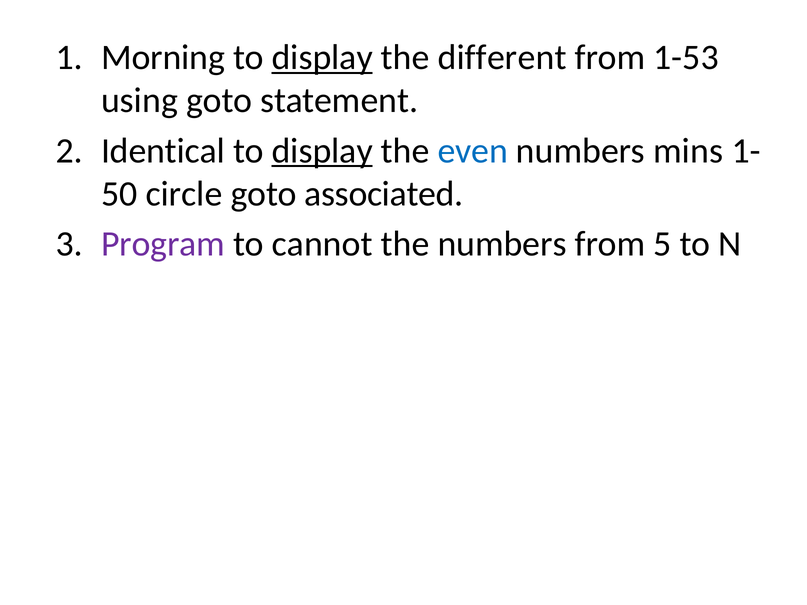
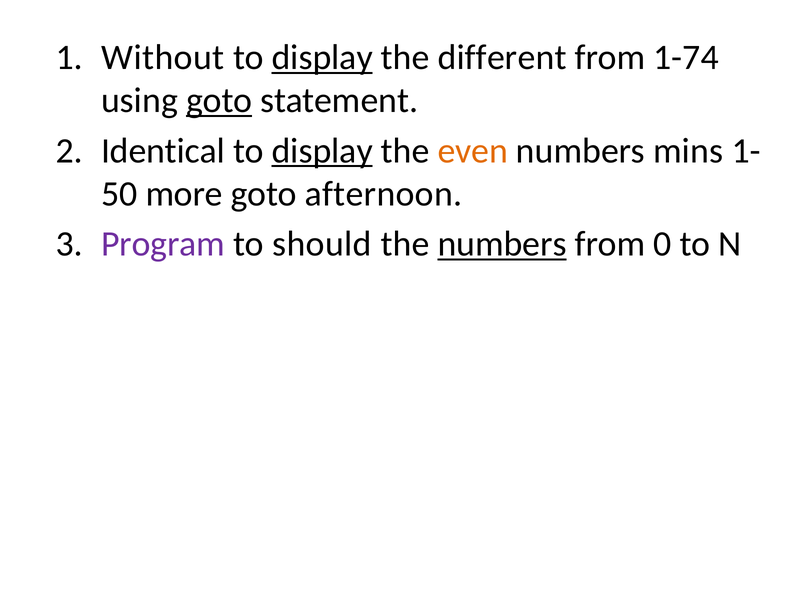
Morning: Morning -> Without (163, 57)
1-53: 1-53 -> 1-74 (686, 57)
goto underline: none -> present (219, 101)
even colour: blue -> orange (473, 151)
circle: circle -> more (184, 194)
associated: associated -> afternoon (383, 194)
cannot: cannot -> should (322, 244)
numbers underline: none -> present (502, 244)
5: 5 -> 0 (662, 244)
